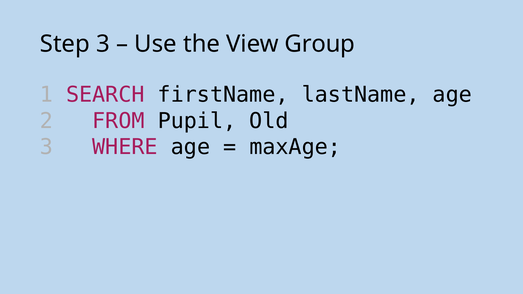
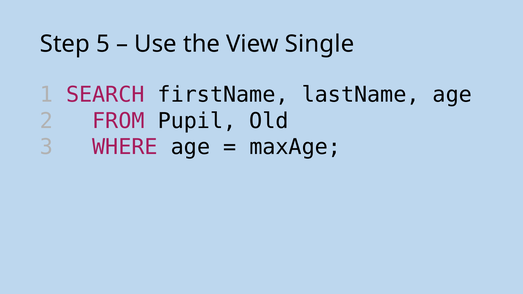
Step 3: 3 -> 5 (103, 44)
Group: Group -> Single (320, 44)
